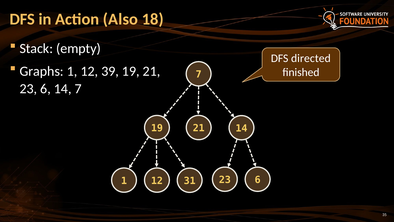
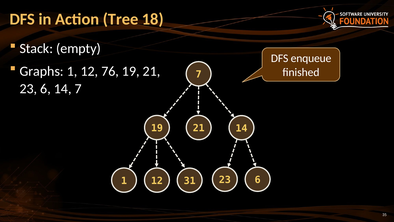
Also: Also -> Tree (121, 19)
directed: directed -> enqueue (311, 58)
39: 39 -> 76 (110, 71)
